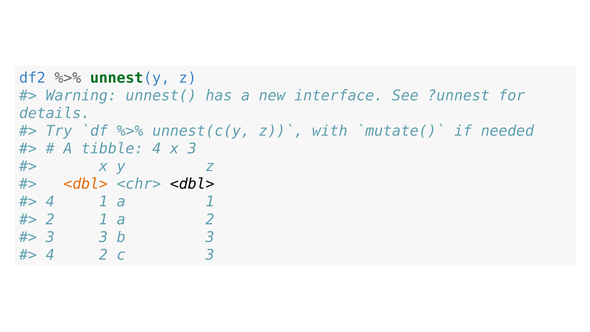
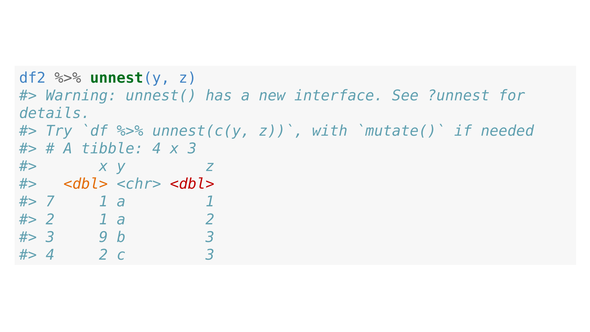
<dbl> colour: black -> red (192, 184)
4: 4 -> 7 (50, 202)
3 3: 3 -> 9 (103, 237)
